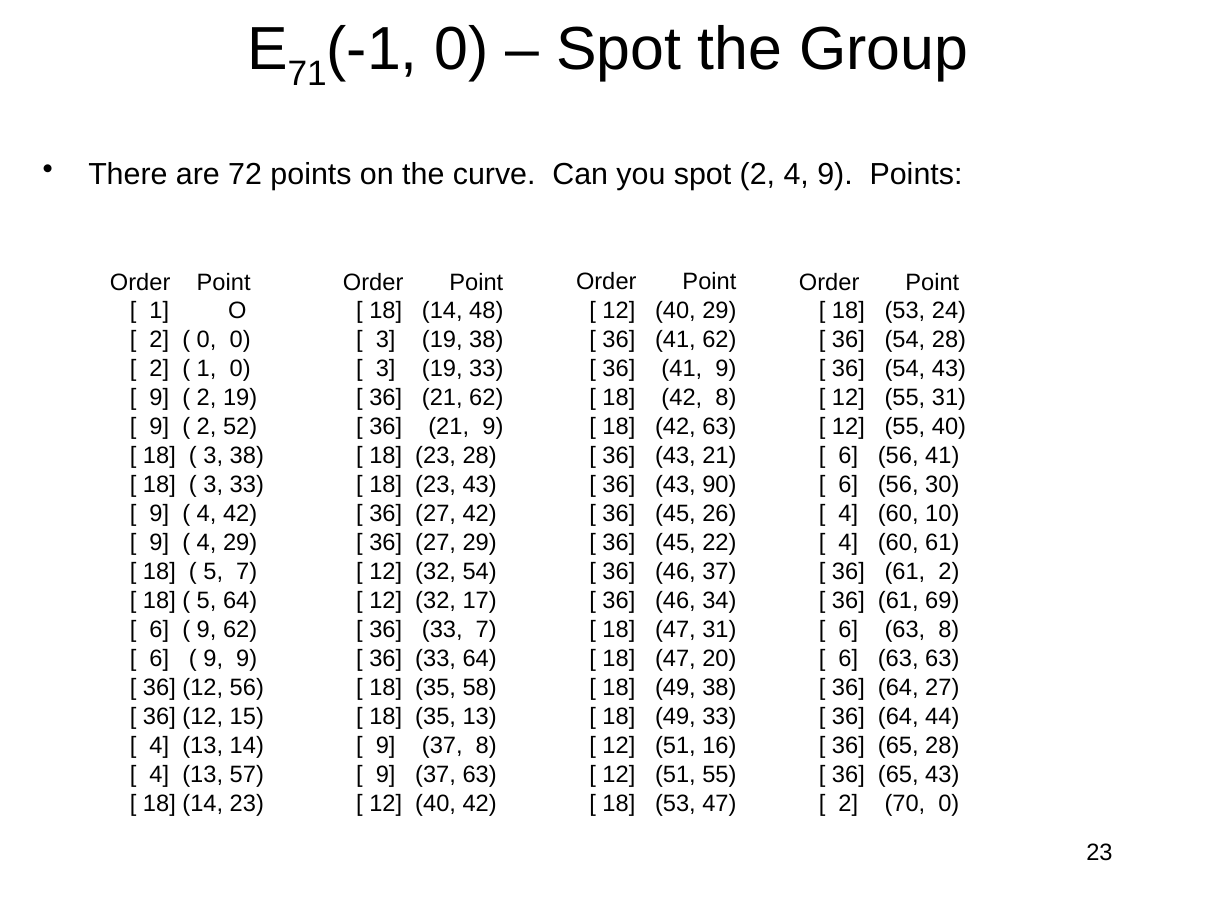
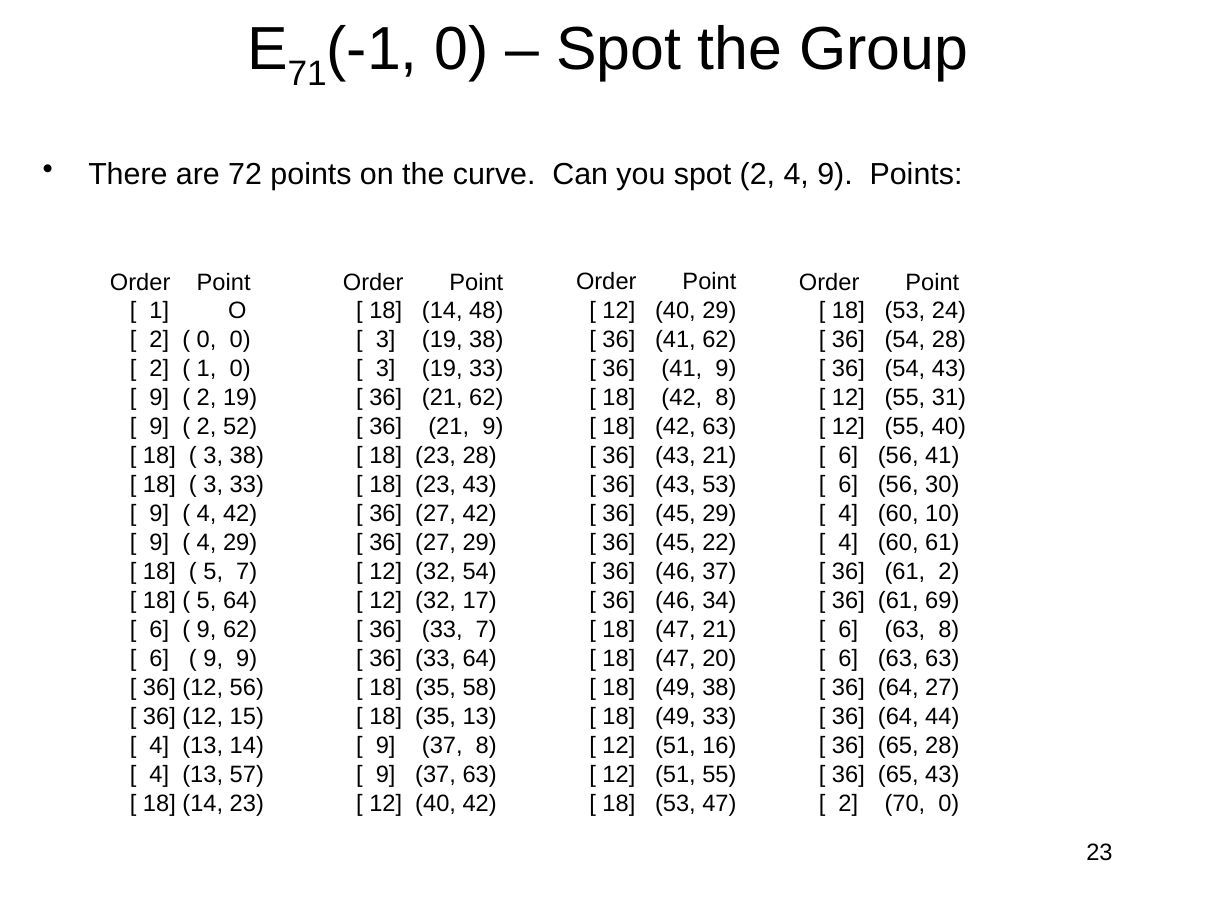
43 90: 90 -> 53 (719, 485)
45 26: 26 -> 29 (719, 514)
47 31: 31 -> 21 (719, 630)
